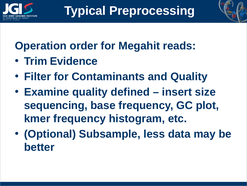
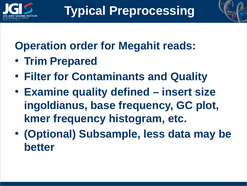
Evidence: Evidence -> Prepared (74, 61)
sequencing: sequencing -> ingoldianus (56, 105)
